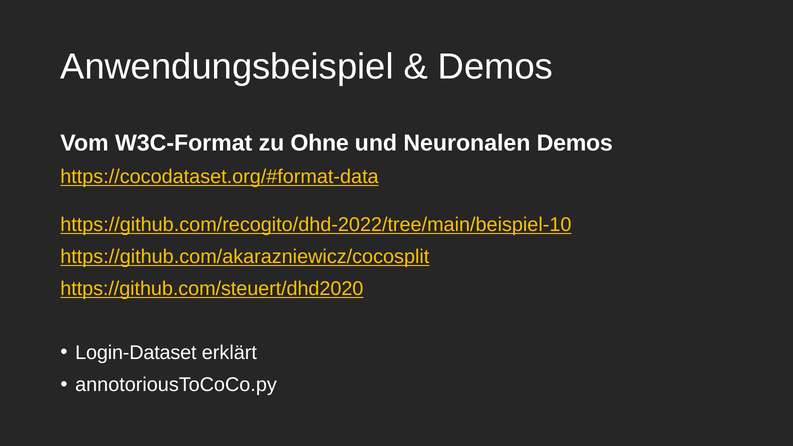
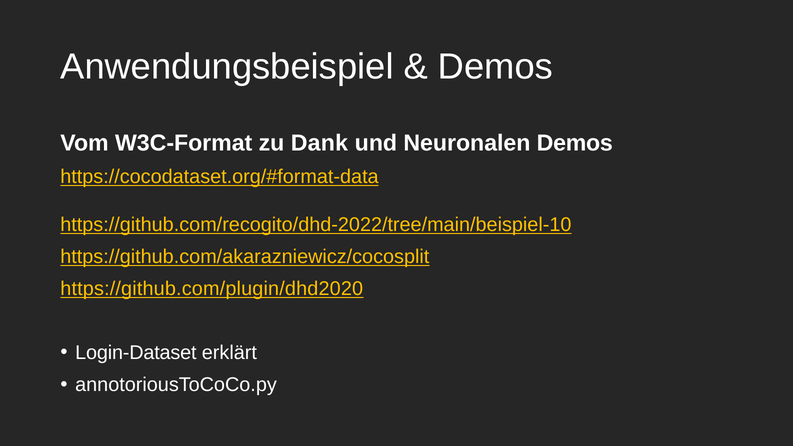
Ohne: Ohne -> Dank (319, 143)
https://github.com/steuert/dhd2020: https://github.com/steuert/dhd2020 -> https://github.com/plugin/dhd2020 (212, 289)
